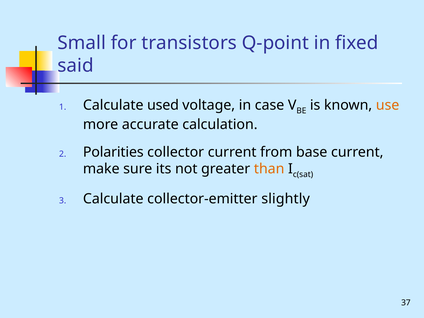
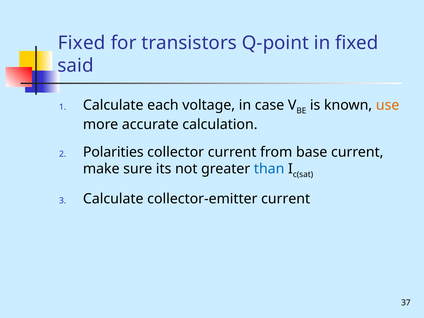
Small: Small -> Fixed (82, 43)
used: used -> each (163, 105)
than colour: orange -> blue (269, 169)
collector-emitter slightly: slightly -> current (286, 199)
